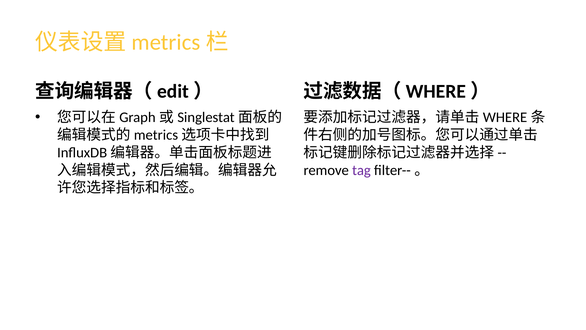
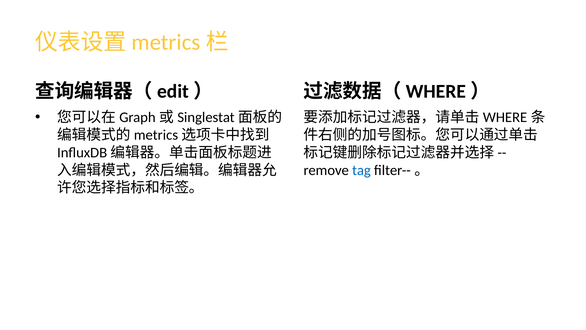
tag colour: purple -> blue (361, 170)
